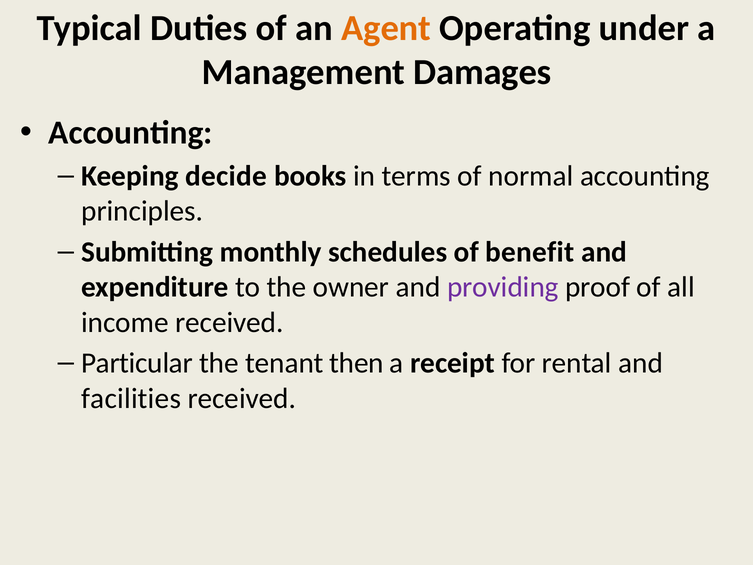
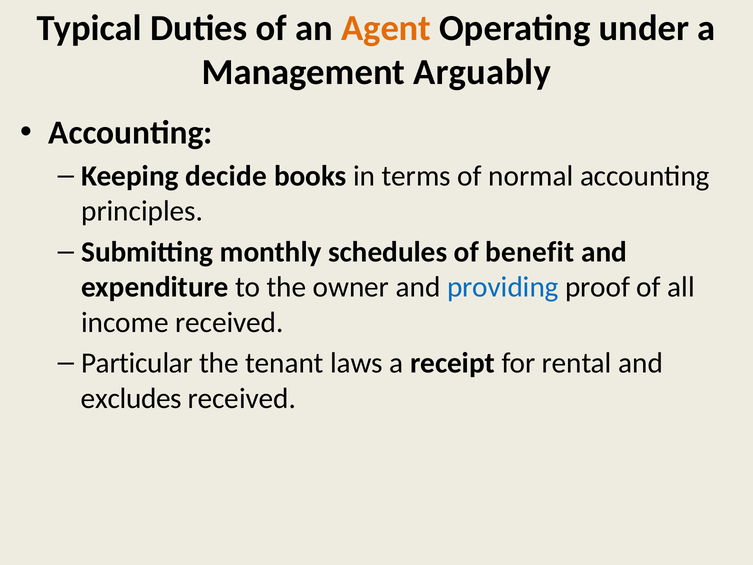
Damages: Damages -> Arguably (482, 72)
providing colour: purple -> blue (503, 287)
then: then -> laws (356, 363)
facilities: facilities -> excludes (131, 398)
